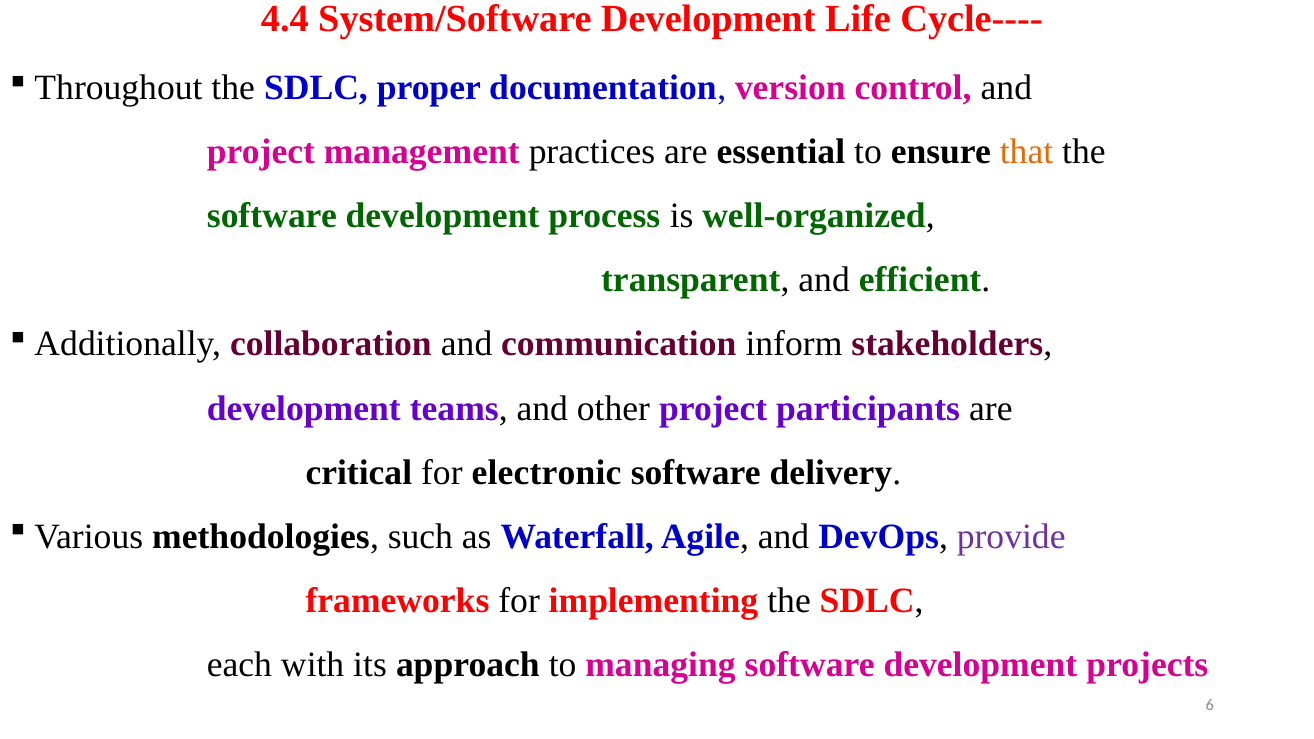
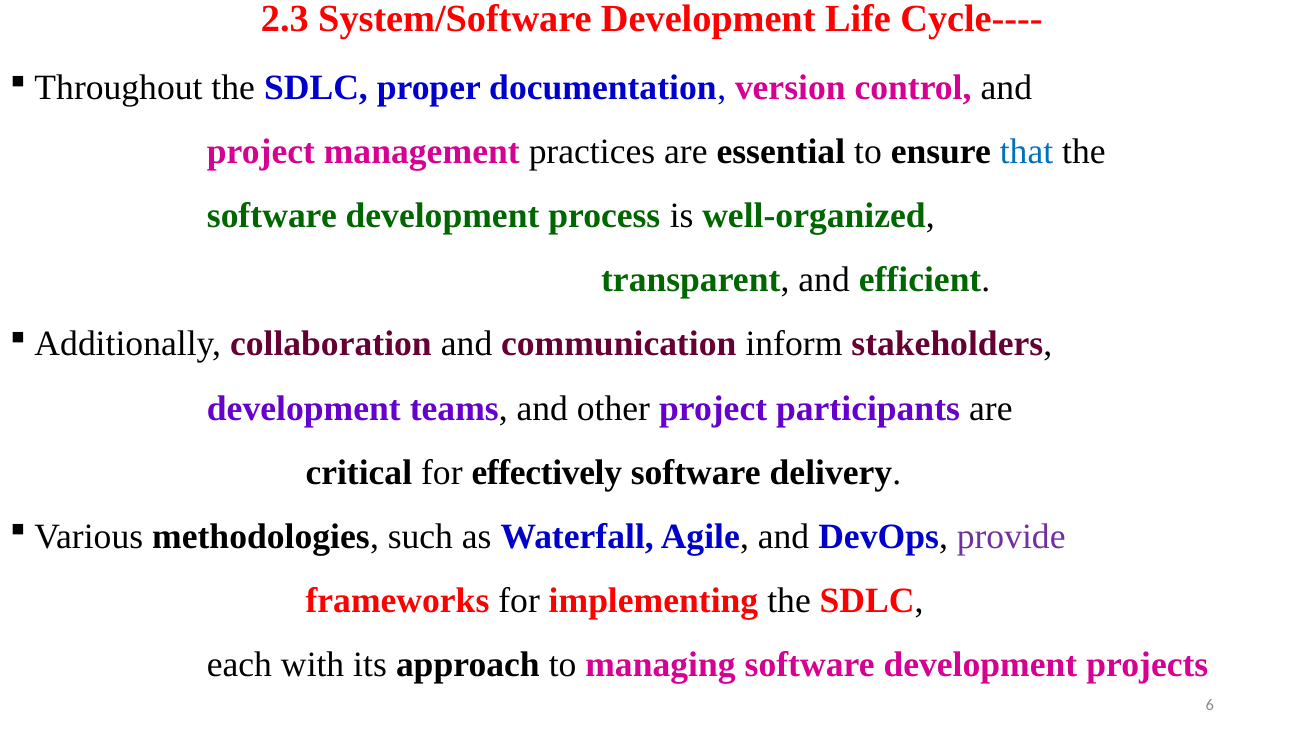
4.4: 4.4 -> 2.3 (285, 19)
that colour: orange -> blue (1027, 152)
electronic: electronic -> effectively (547, 472)
